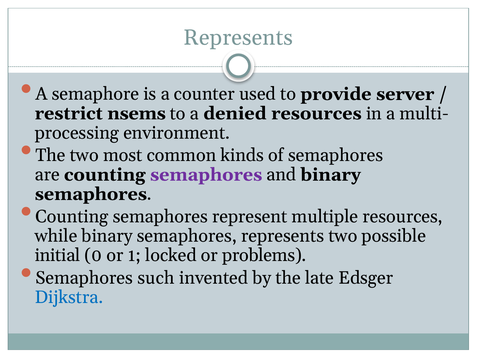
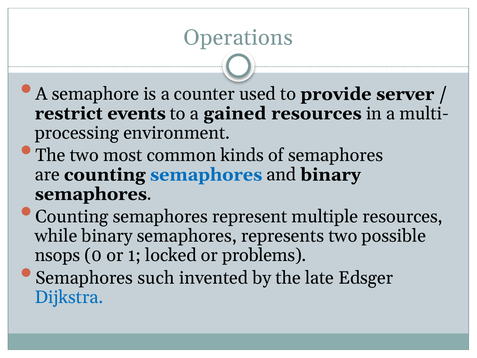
Represents: Represents -> Operations (238, 38)
nsems: nsems -> events (137, 113)
denied: denied -> gained (235, 113)
semaphores colour: purple -> blue (206, 175)
initial: initial -> nsops (57, 255)
